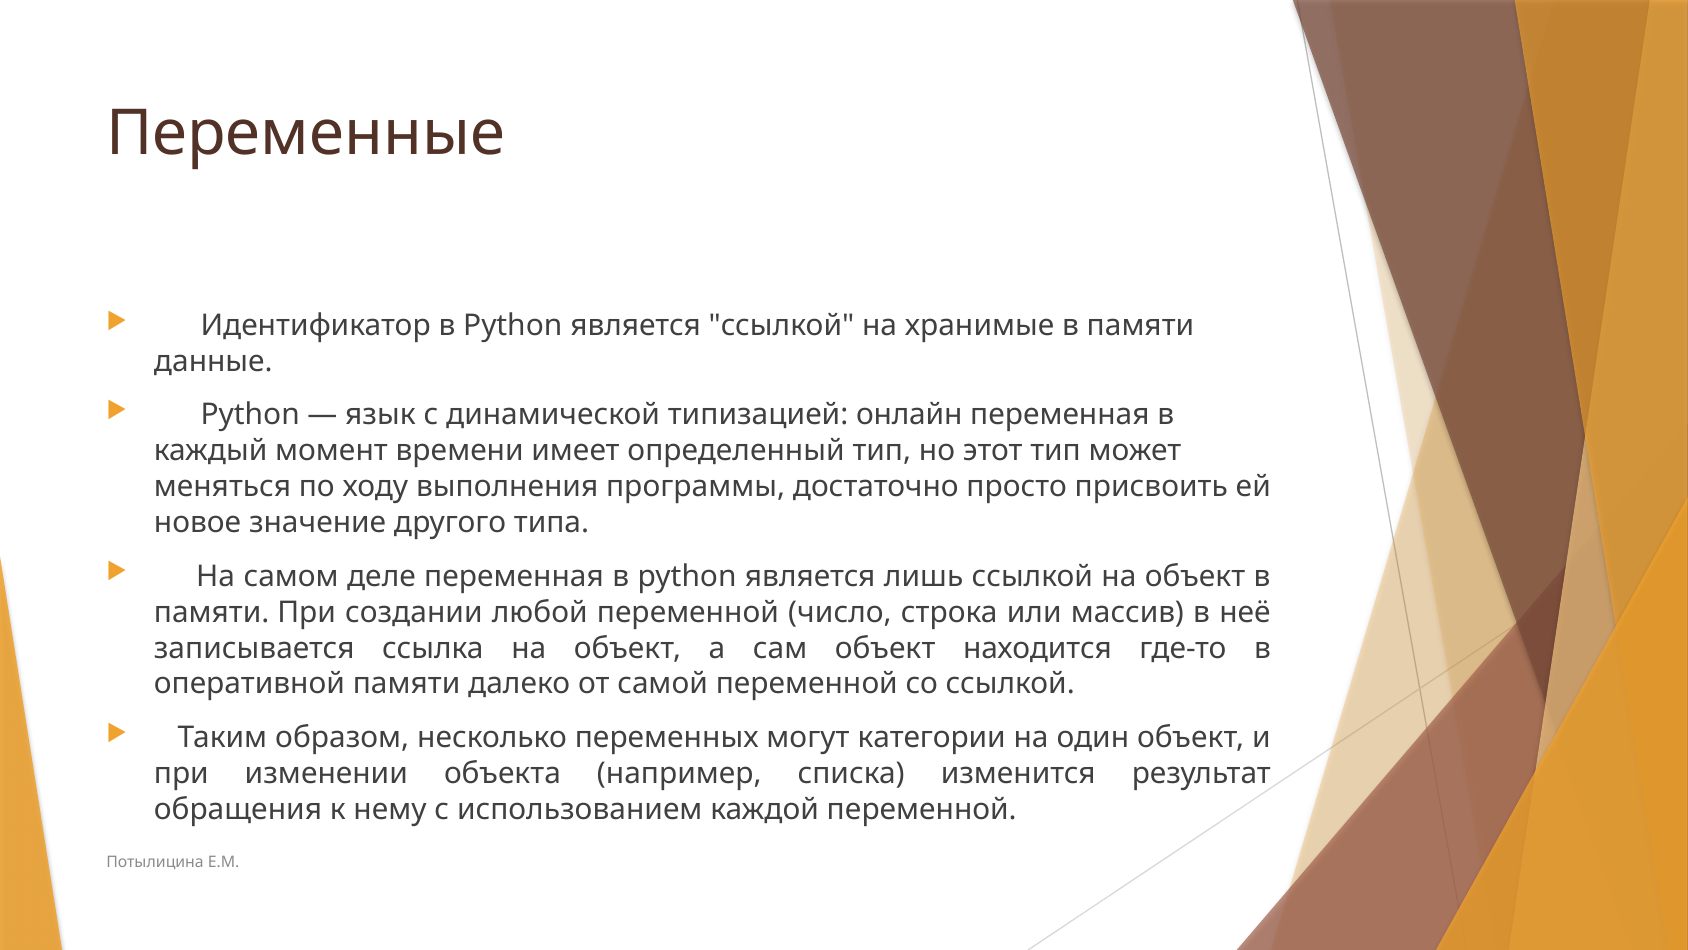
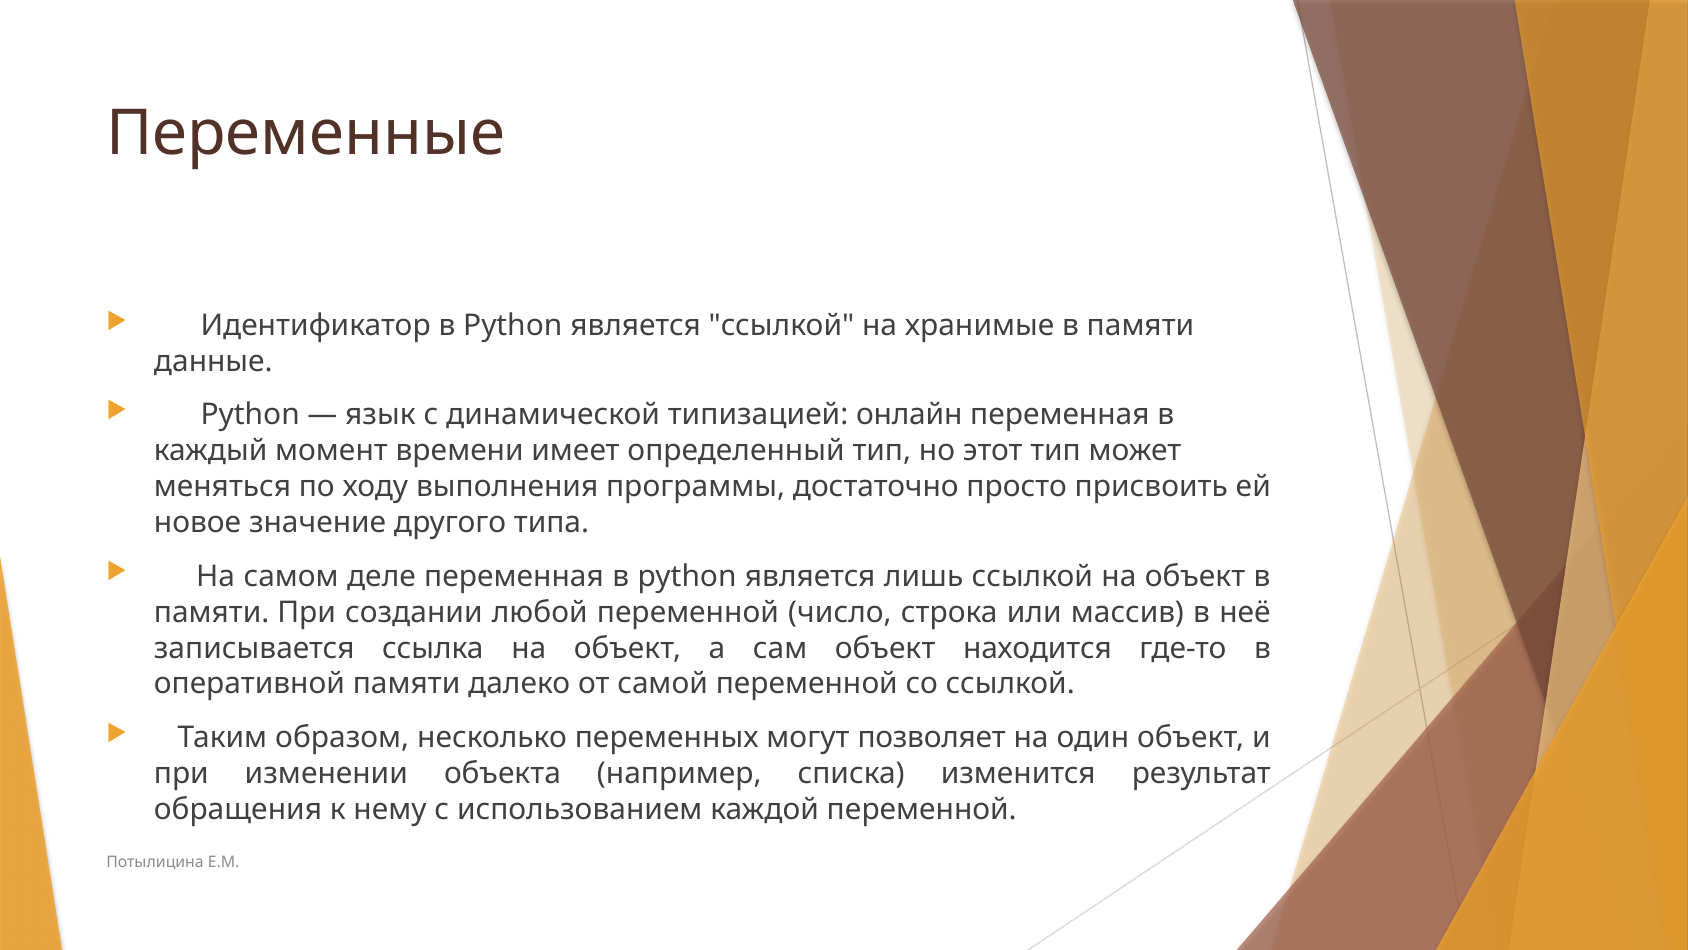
категории: категории -> позволяет (932, 737)
